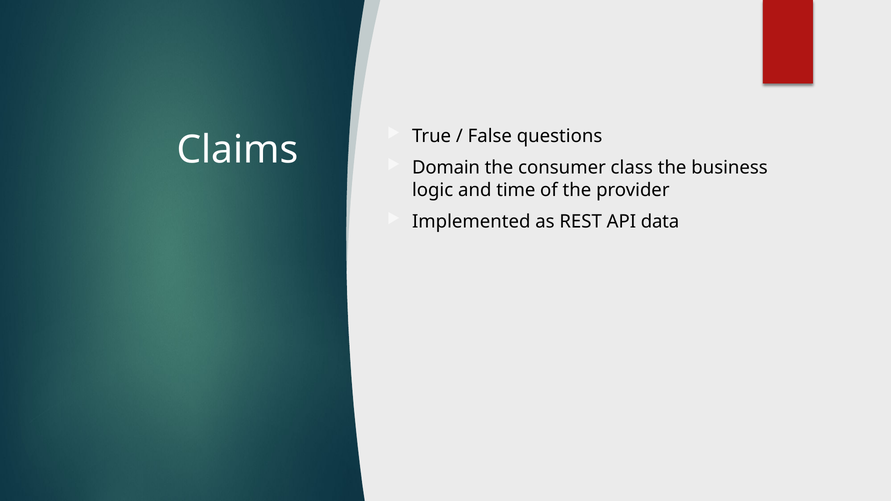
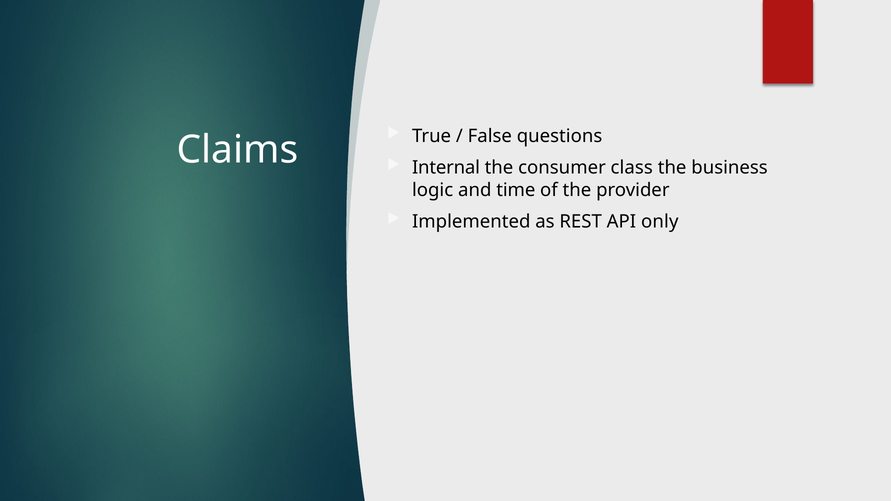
Domain: Domain -> Internal (446, 168)
data: data -> only (660, 222)
